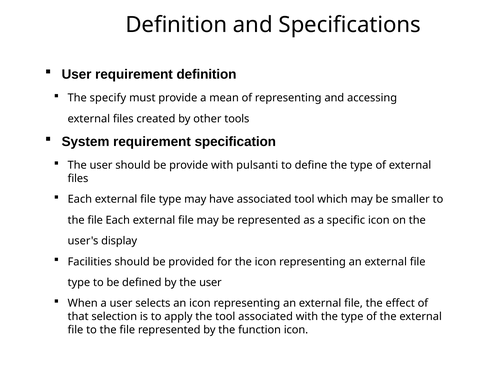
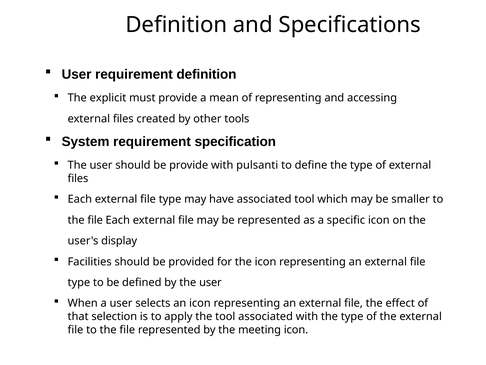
specify: specify -> explicit (108, 98)
function: function -> meeting (260, 329)
